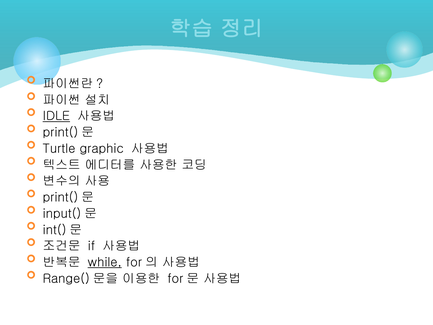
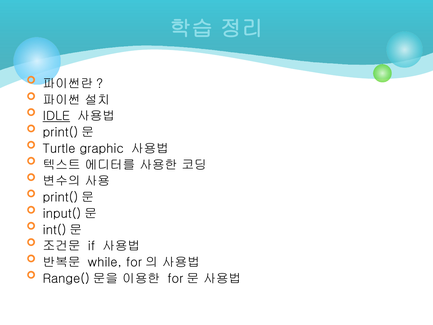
while underline: present -> none (105, 262)
